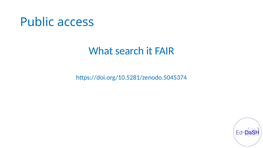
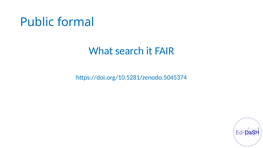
access: access -> formal (76, 22)
